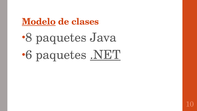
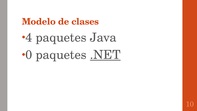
Modelo underline: present -> none (39, 22)
8: 8 -> 4 (29, 37)
6: 6 -> 0 (29, 55)
